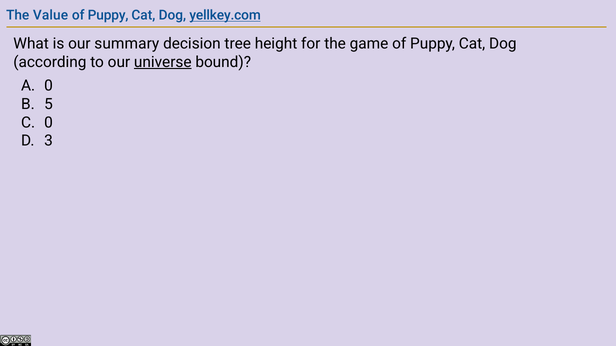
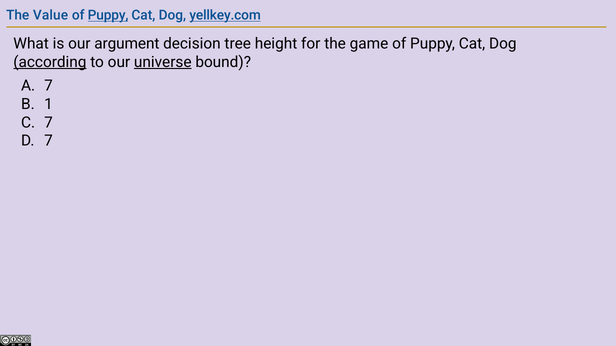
Puppy underline: none -> present (108, 15)
summary: summary -> argument (127, 44)
according underline: none -> present (50, 62)
0: 0 -> 7 (48, 86)
5: 5 -> 1 (48, 104)
0: 0 -> 7 (48, 123)
3: 3 -> 7 (48, 141)
